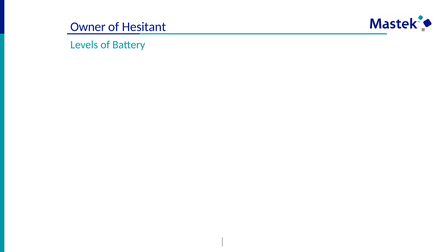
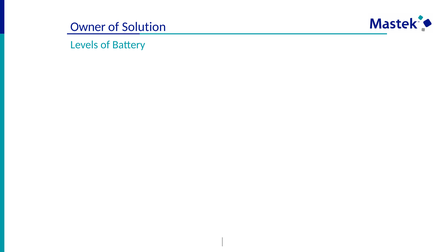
Hesitant: Hesitant -> Solution (144, 27)
